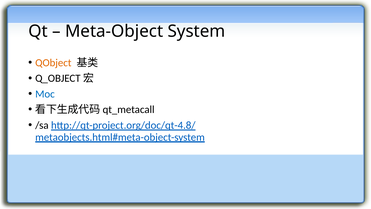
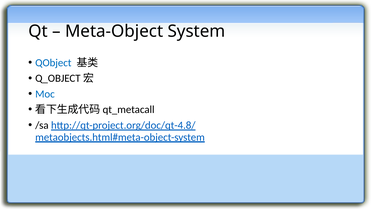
QObject colour: orange -> blue (53, 63)
